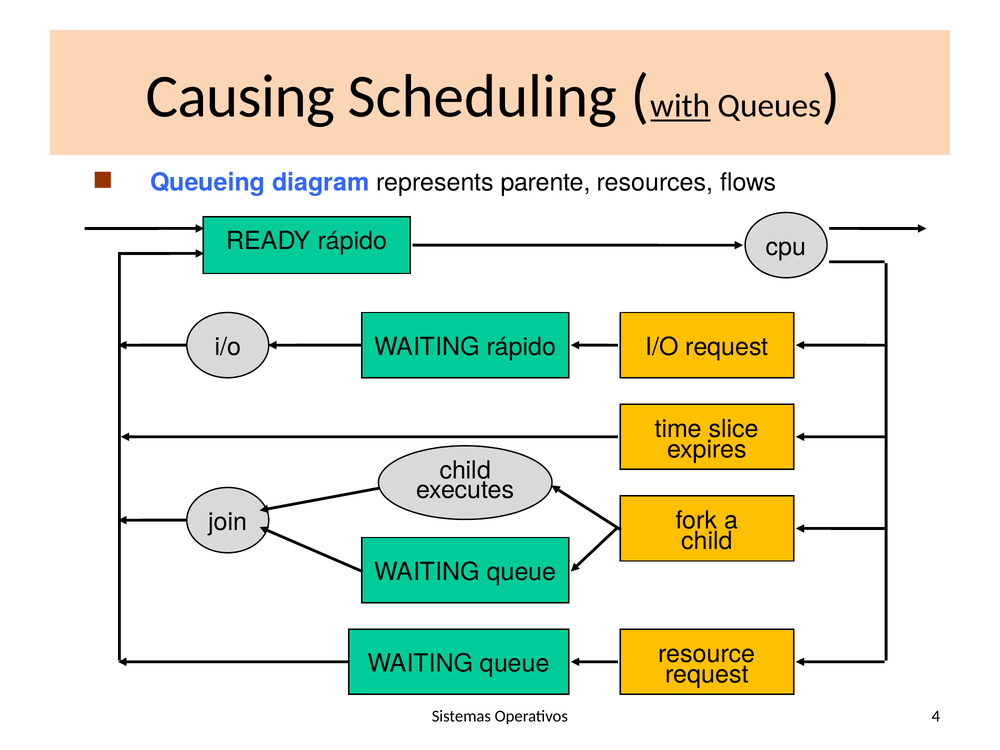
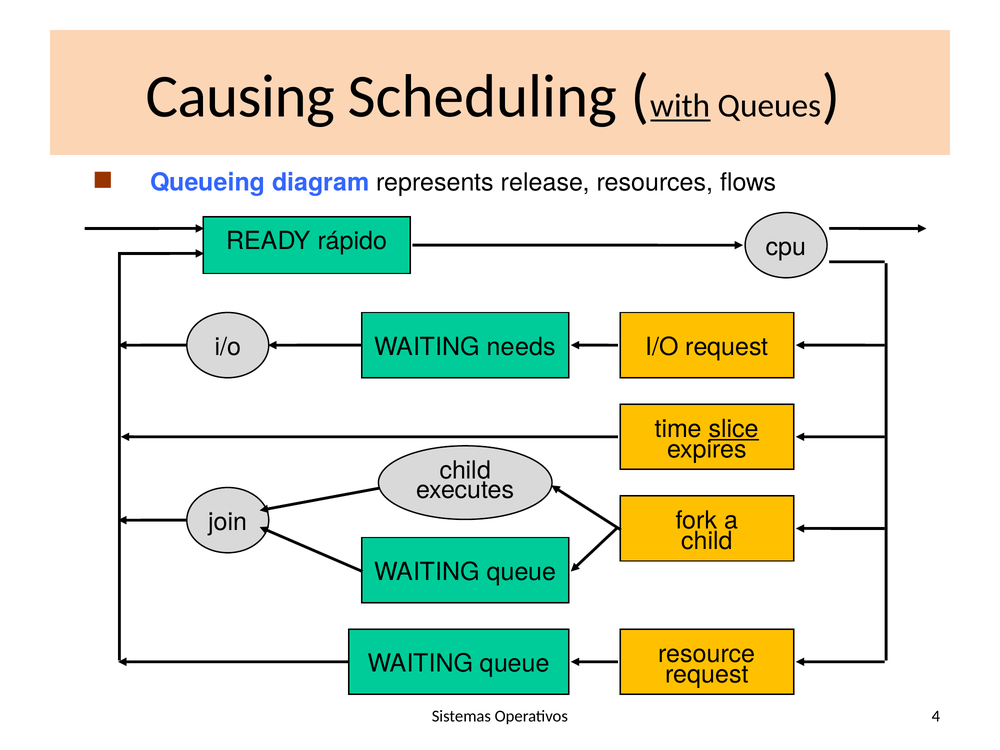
parente: parente -> release (545, 183)
WAITING rápido: rápido -> needs (521, 347)
slice underline: none -> present (734, 429)
